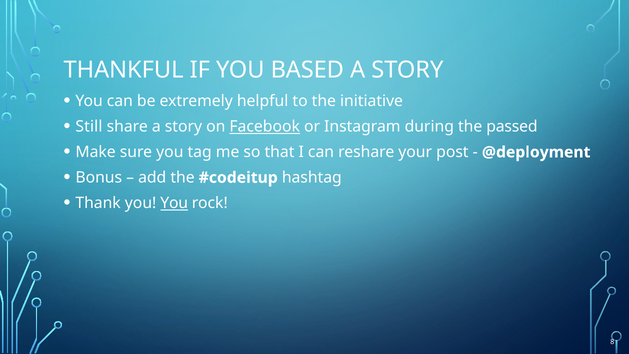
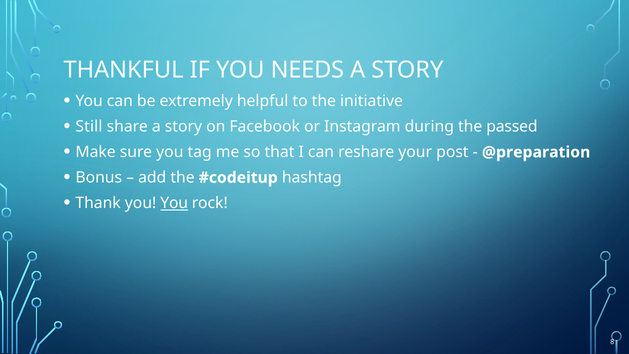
BASED: BASED -> NEEDS (307, 70)
Facebook underline: present -> none (265, 127)
@deployment: @deployment -> @preparation (536, 152)
